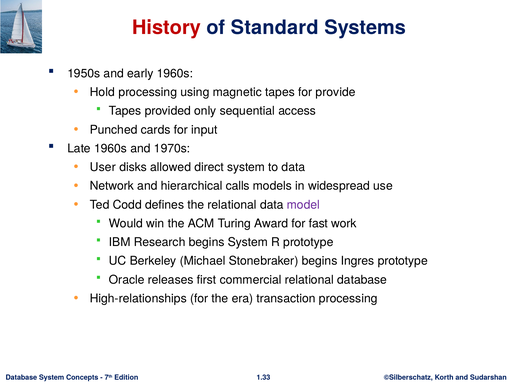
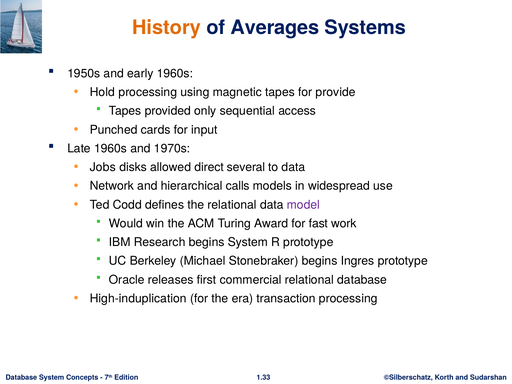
History colour: red -> orange (167, 28)
Standard: Standard -> Averages (275, 28)
User: User -> Jobs (103, 167)
direct system: system -> several (246, 167)
High-relationships: High-relationships -> High-induplication (138, 298)
